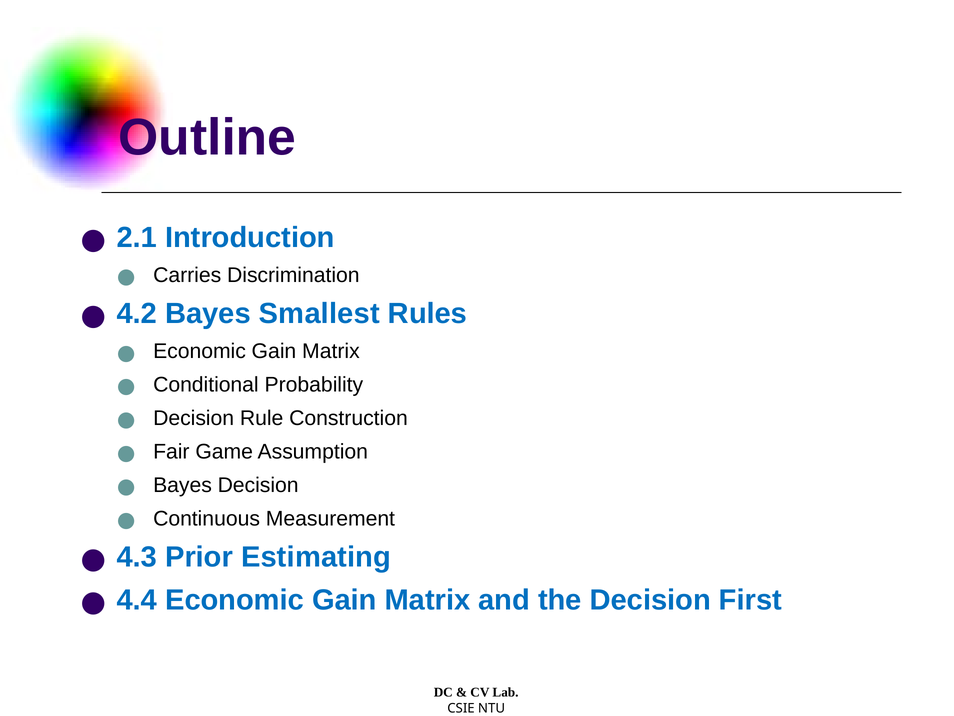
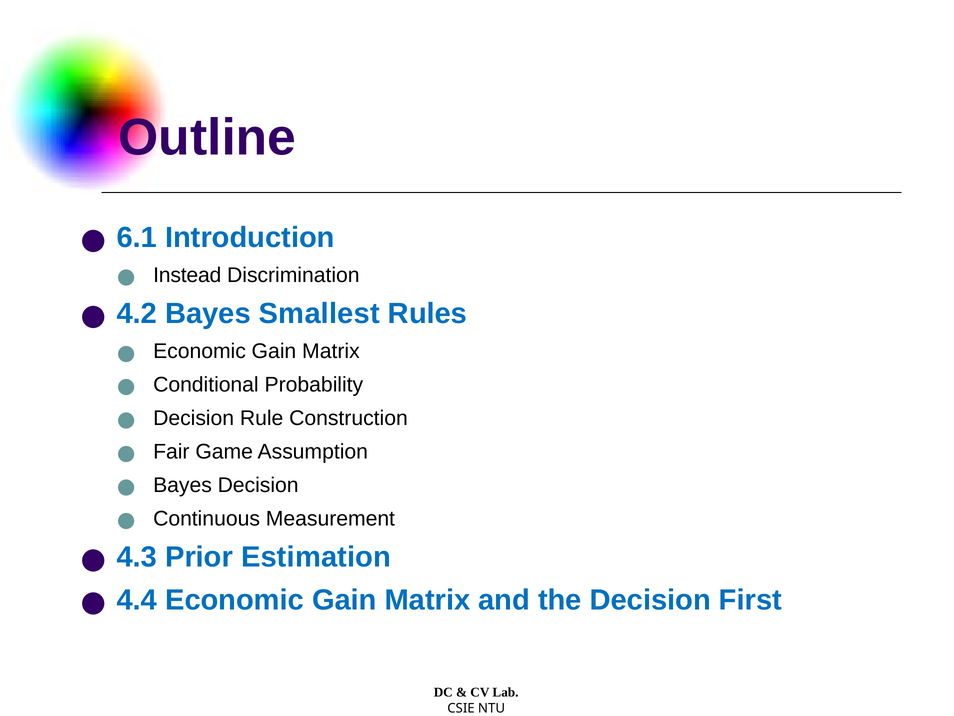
2.1: 2.1 -> 6.1 (137, 237)
Carries: Carries -> Instead (187, 275)
Estimating: Estimating -> Estimation (316, 557)
